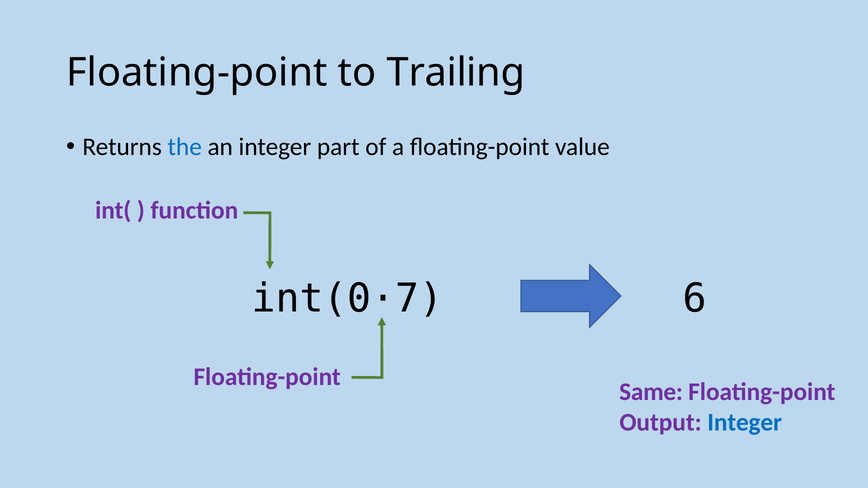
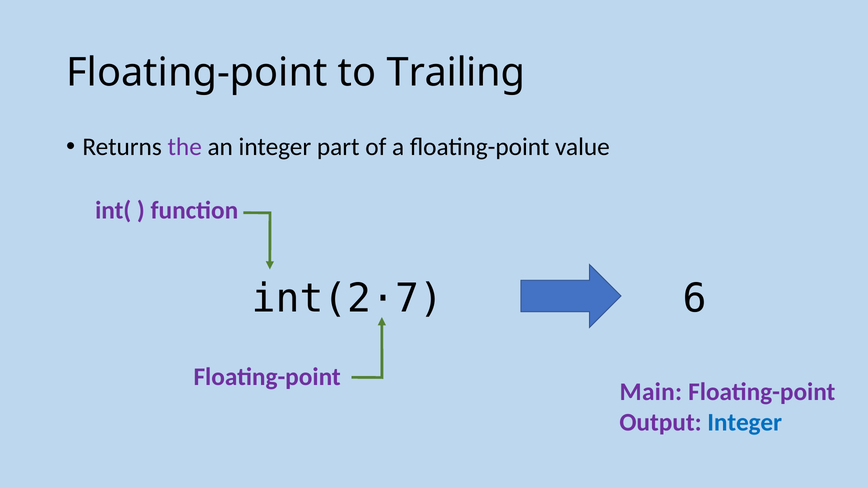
the colour: blue -> purple (185, 147)
int(0·7: int(0·7 -> int(2·7 (347, 299)
Same: Same -> Main (651, 392)
